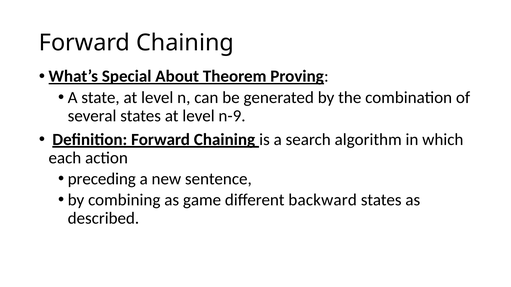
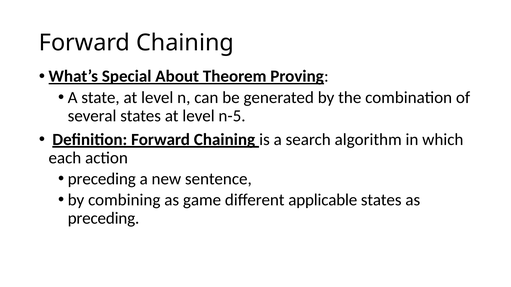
n-9: n-9 -> n-5 (232, 116)
backward: backward -> applicable (323, 200)
described: described -> preceding (104, 219)
